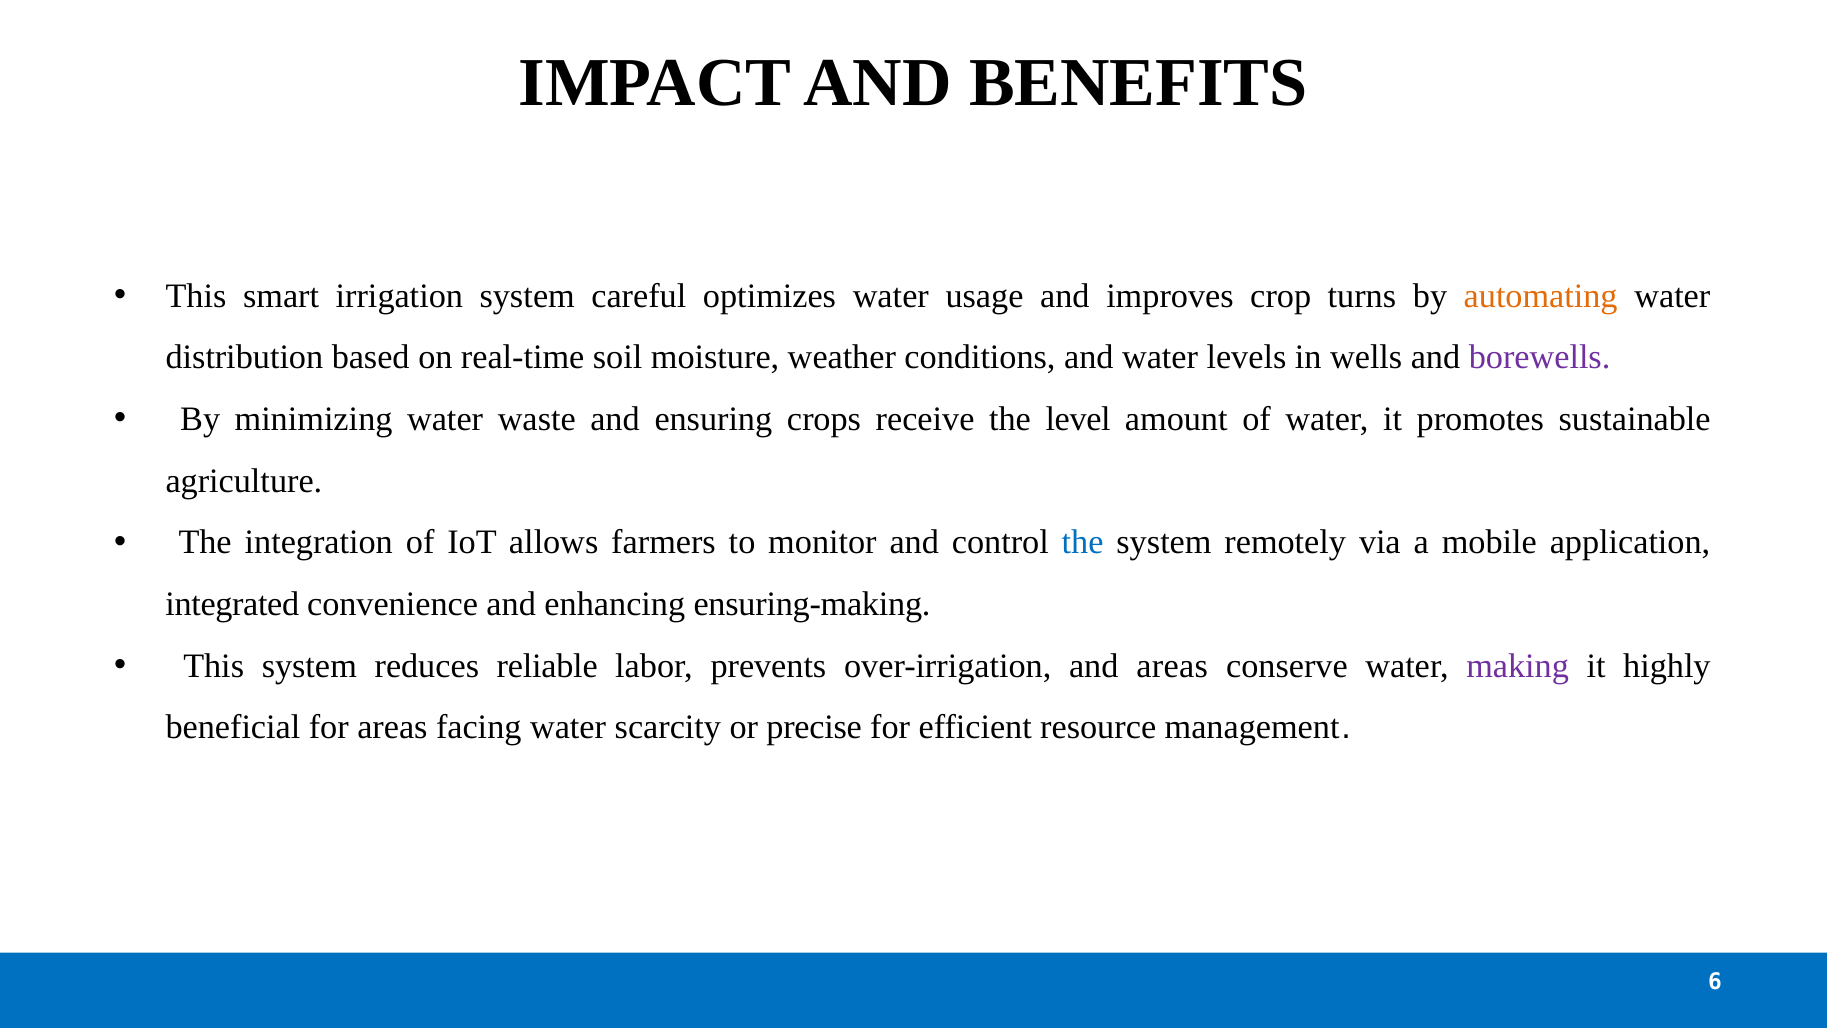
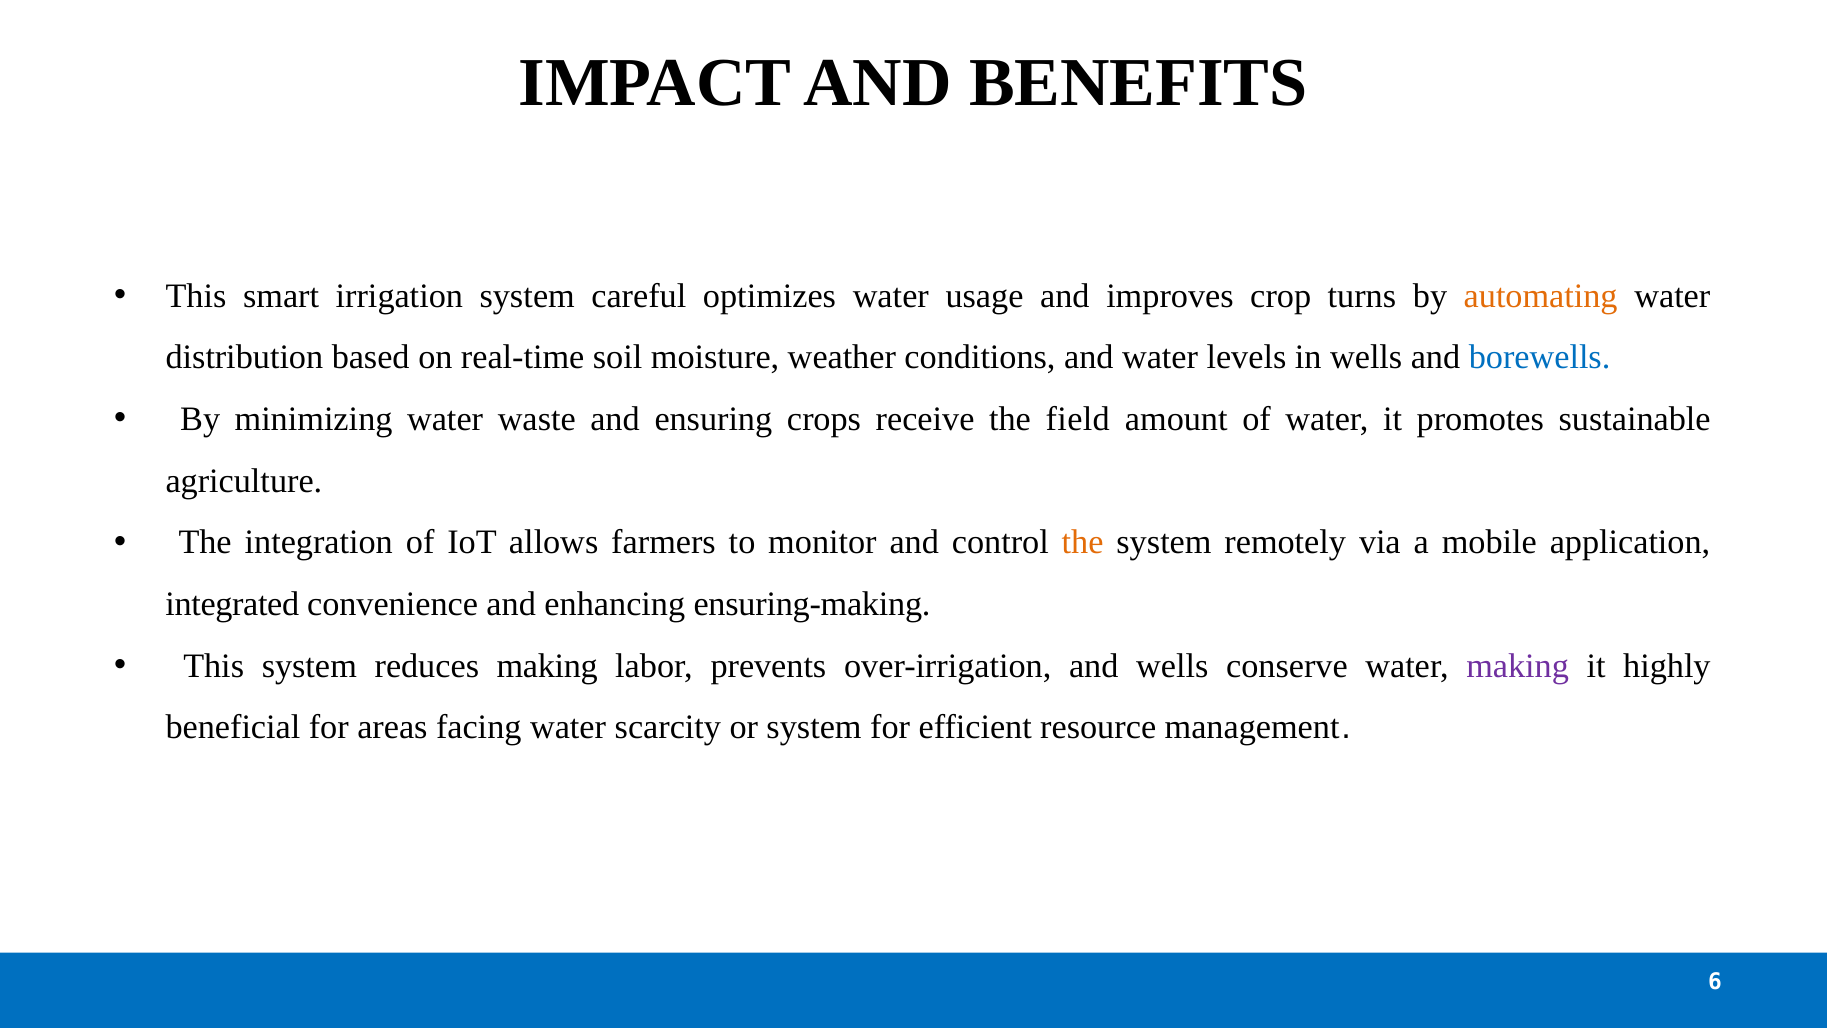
borewells colour: purple -> blue (1540, 357)
level: level -> field (1078, 419)
the colour: blue -> orange (1083, 542)
reduces reliable: reliable -> making (547, 666)
and areas: areas -> wells (1172, 666)
or precise: precise -> system (814, 727)
